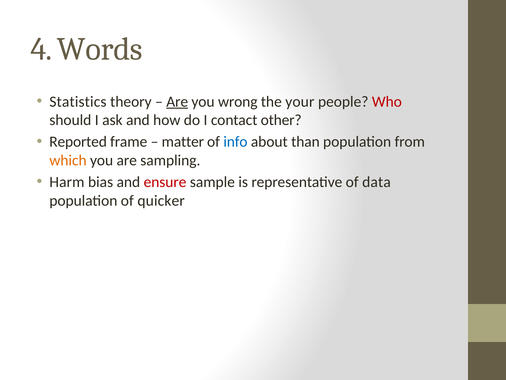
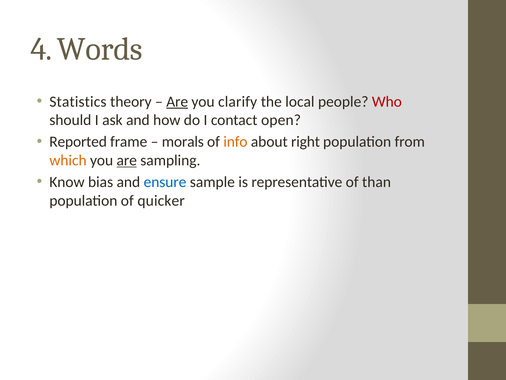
wrong: wrong -> clarify (238, 101)
your: your -> local (300, 101)
other: other -> open (281, 120)
matter: matter -> morals (183, 142)
info colour: blue -> orange (235, 142)
than: than -> right (305, 142)
are underline: none -> present (127, 160)
Harm: Harm -> Know (67, 182)
ensure colour: red -> blue (165, 182)
data: data -> than (377, 182)
